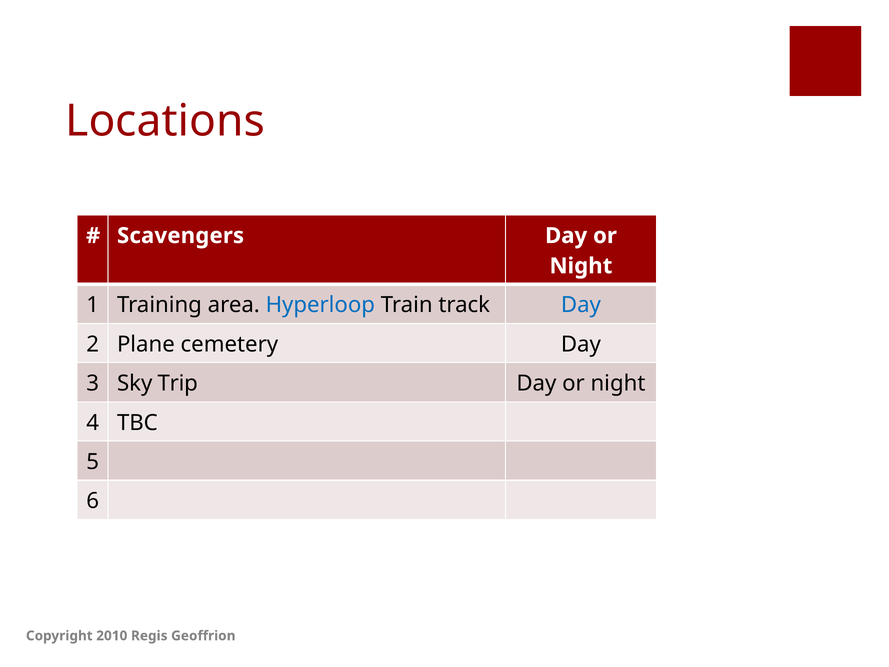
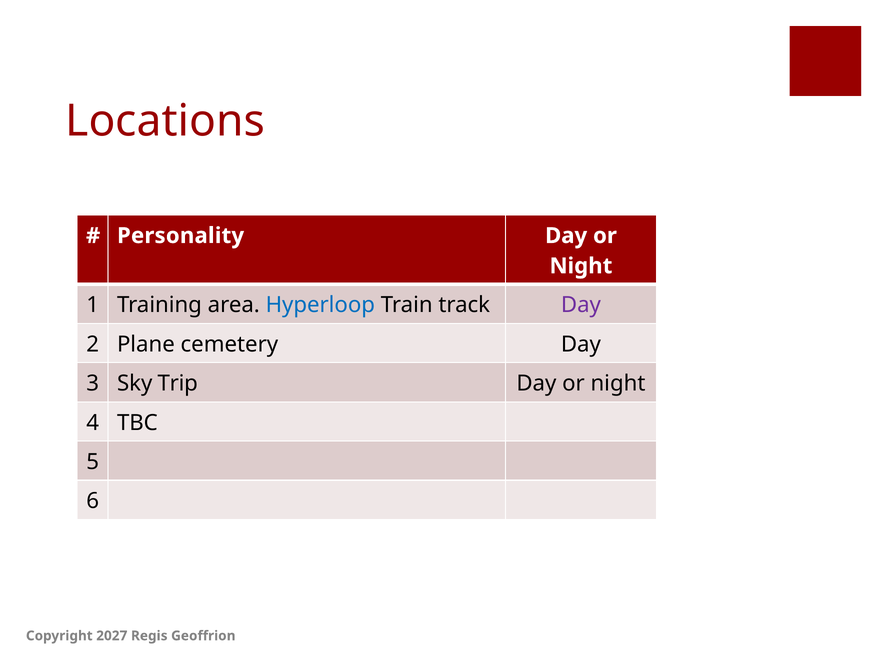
Scavengers: Scavengers -> Personality (181, 236)
Day colour: blue -> purple (581, 305)
2010: 2010 -> 2027 (112, 636)
